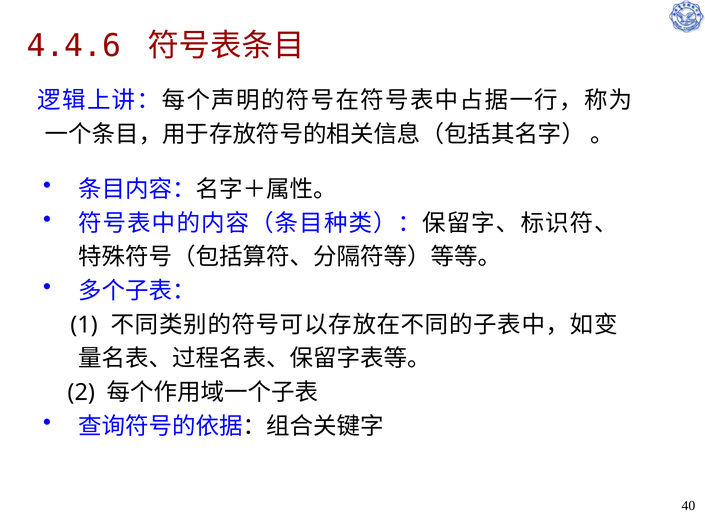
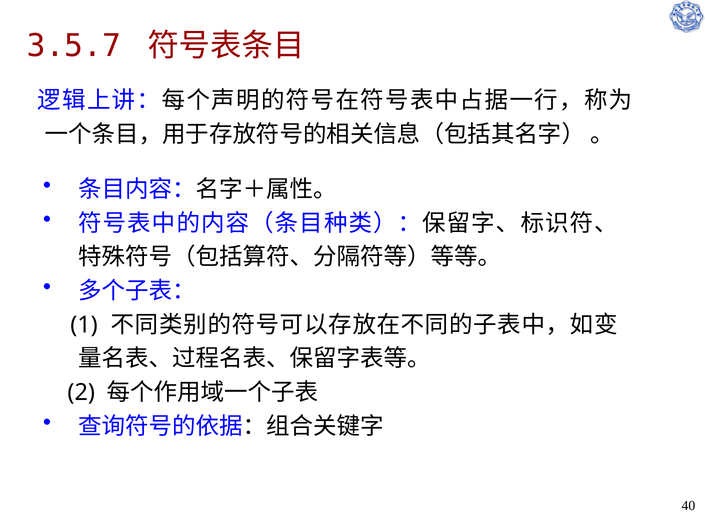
4.4.6: 4.4.6 -> 3.5.7 (74, 46)
